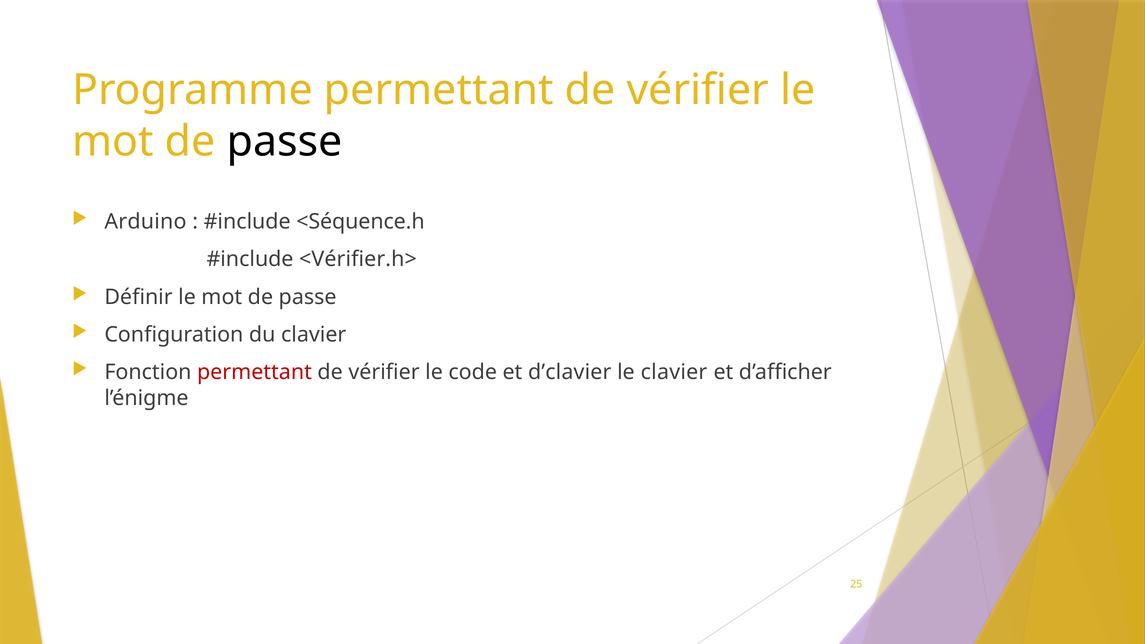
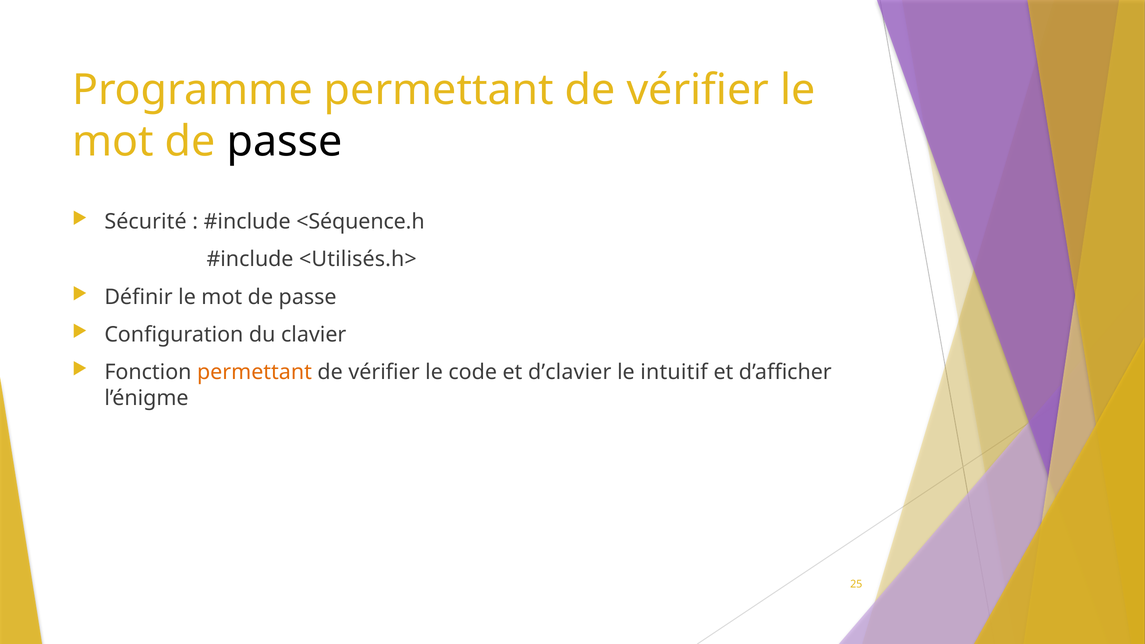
Arduino: Arduino -> Sécurité (146, 222)
<Vérifier.h>: <Vérifier.h> -> <Utilisés.h> (358, 259)
permettant colour: red -> orange (254, 372)
le clavier: clavier -> intuitif (674, 372)
